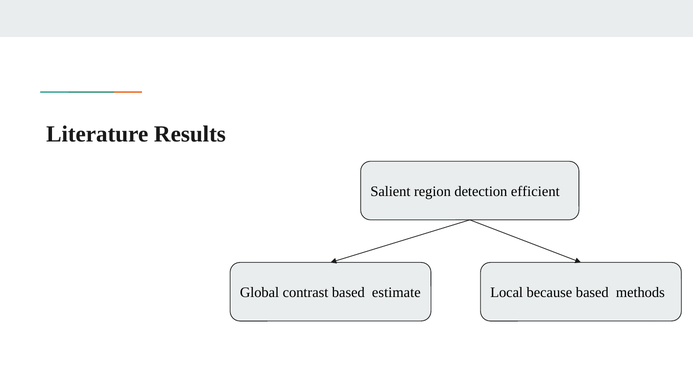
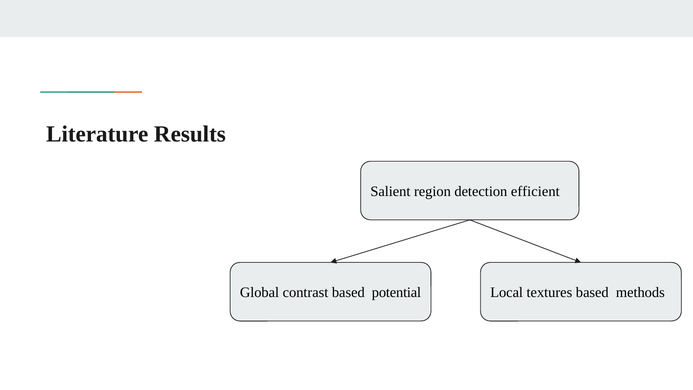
estimate: estimate -> potential (396, 293)
because: because -> textures (549, 293)
